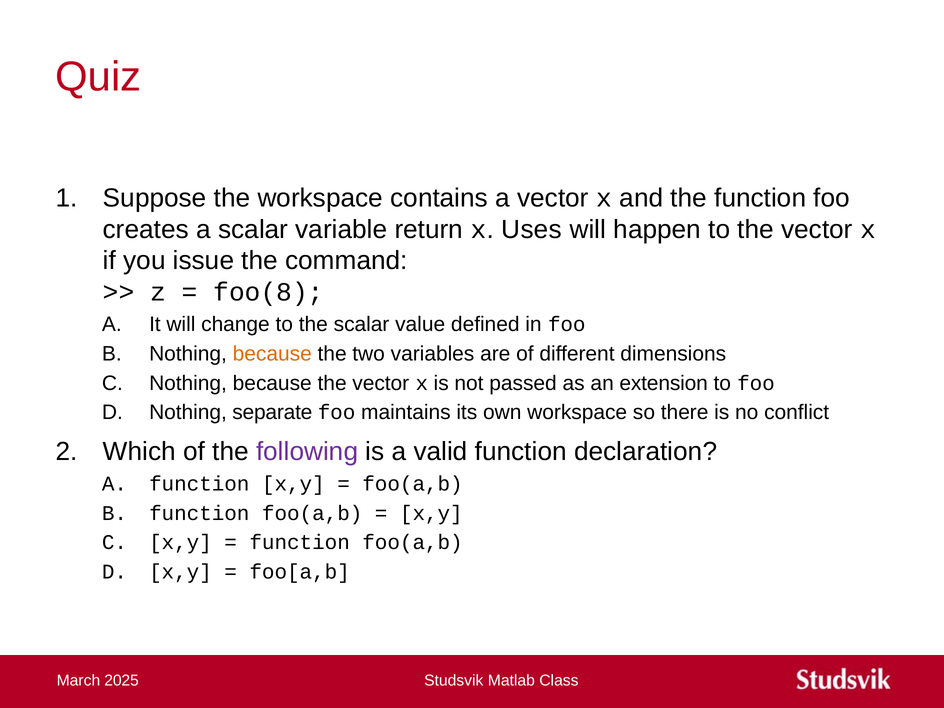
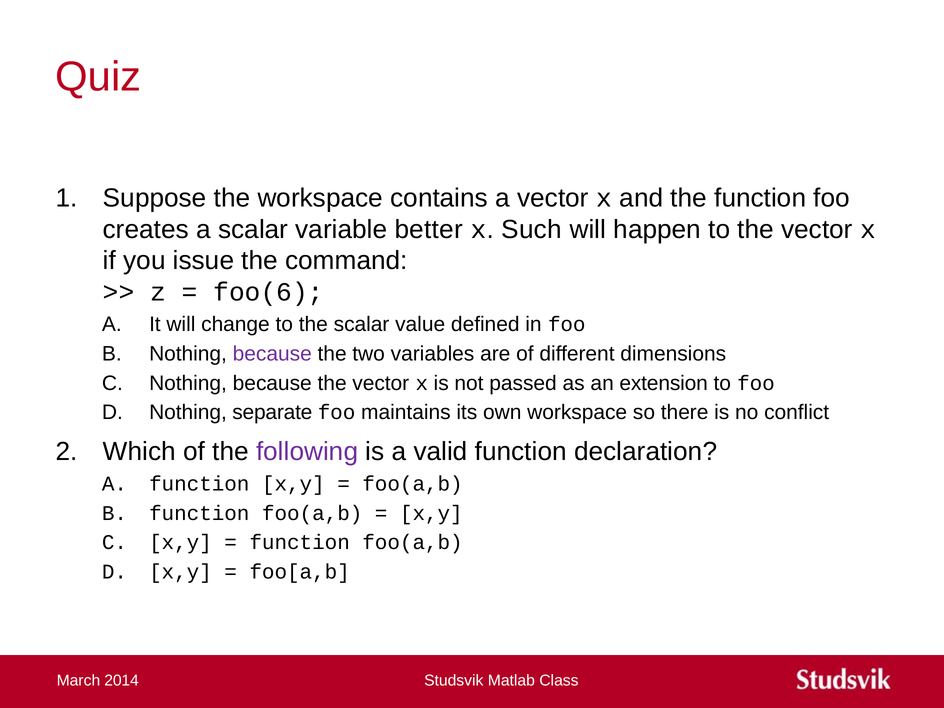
return: return -> better (429, 229)
Uses: Uses -> Such (532, 229)
foo(8: foo(8 -> foo(6 (268, 292)
because colour: orange -> purple (272, 354)
2025: 2025 -> 2014 (122, 680)
